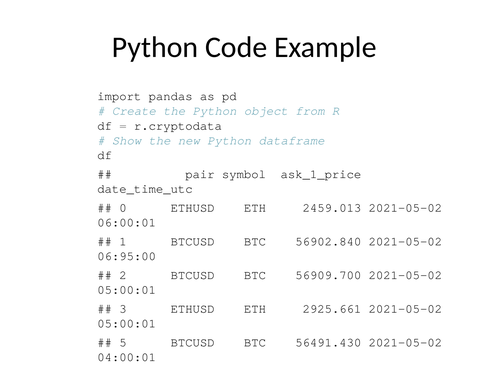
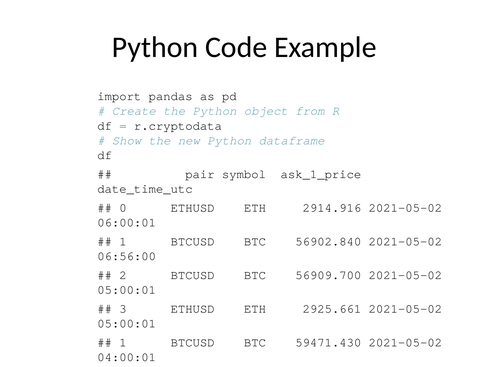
2459.013: 2459.013 -> 2914.916 (332, 208)
06:95:00: 06:95:00 -> 06:56:00 (127, 256)
5: 5 -> 1 (123, 342)
56491.430: 56491.430 -> 59471.430 (328, 342)
